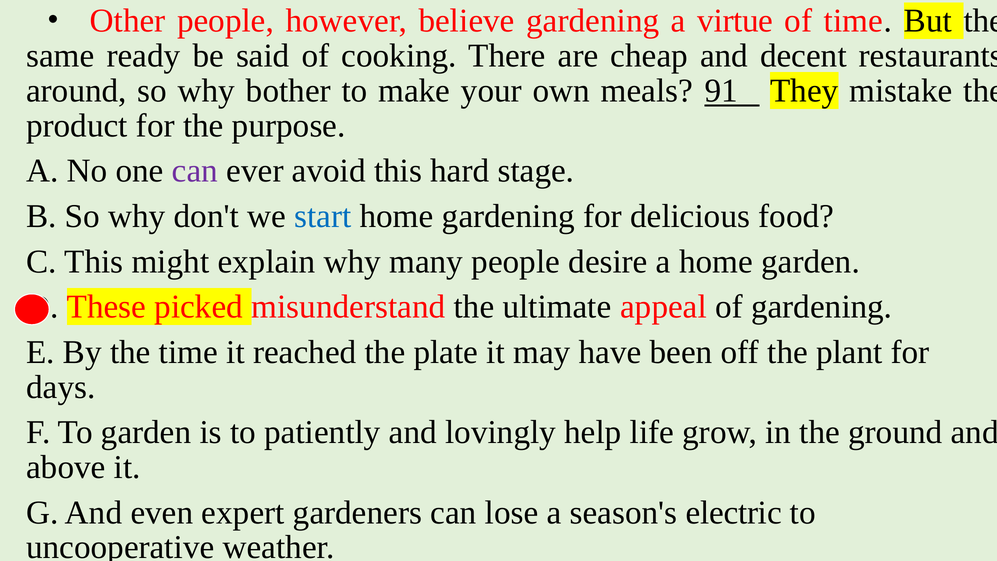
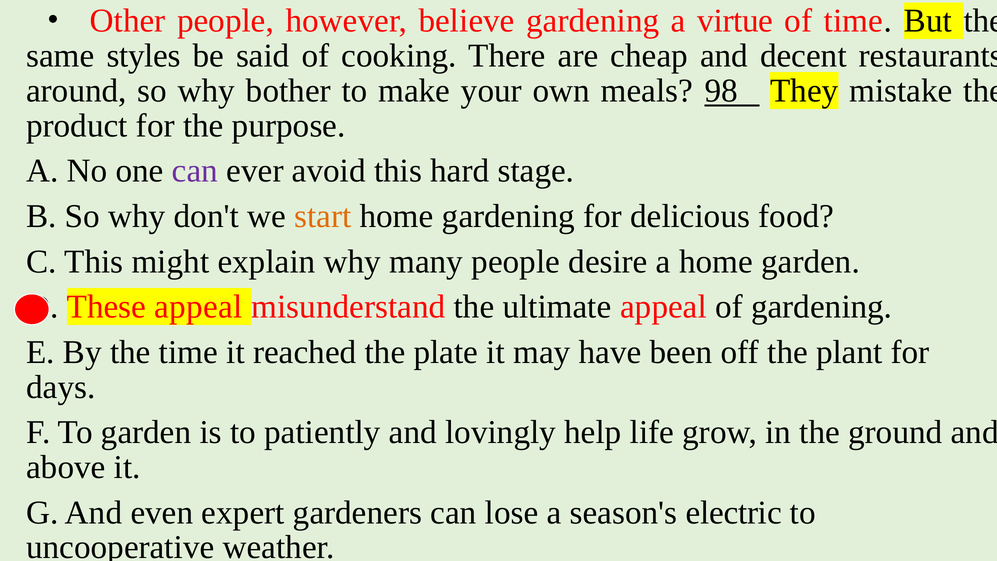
ready: ready -> styles (144, 56)
91: 91 -> 98 (721, 91)
start colour: blue -> orange (323, 216)
These picked: picked -> appeal (199, 307)
